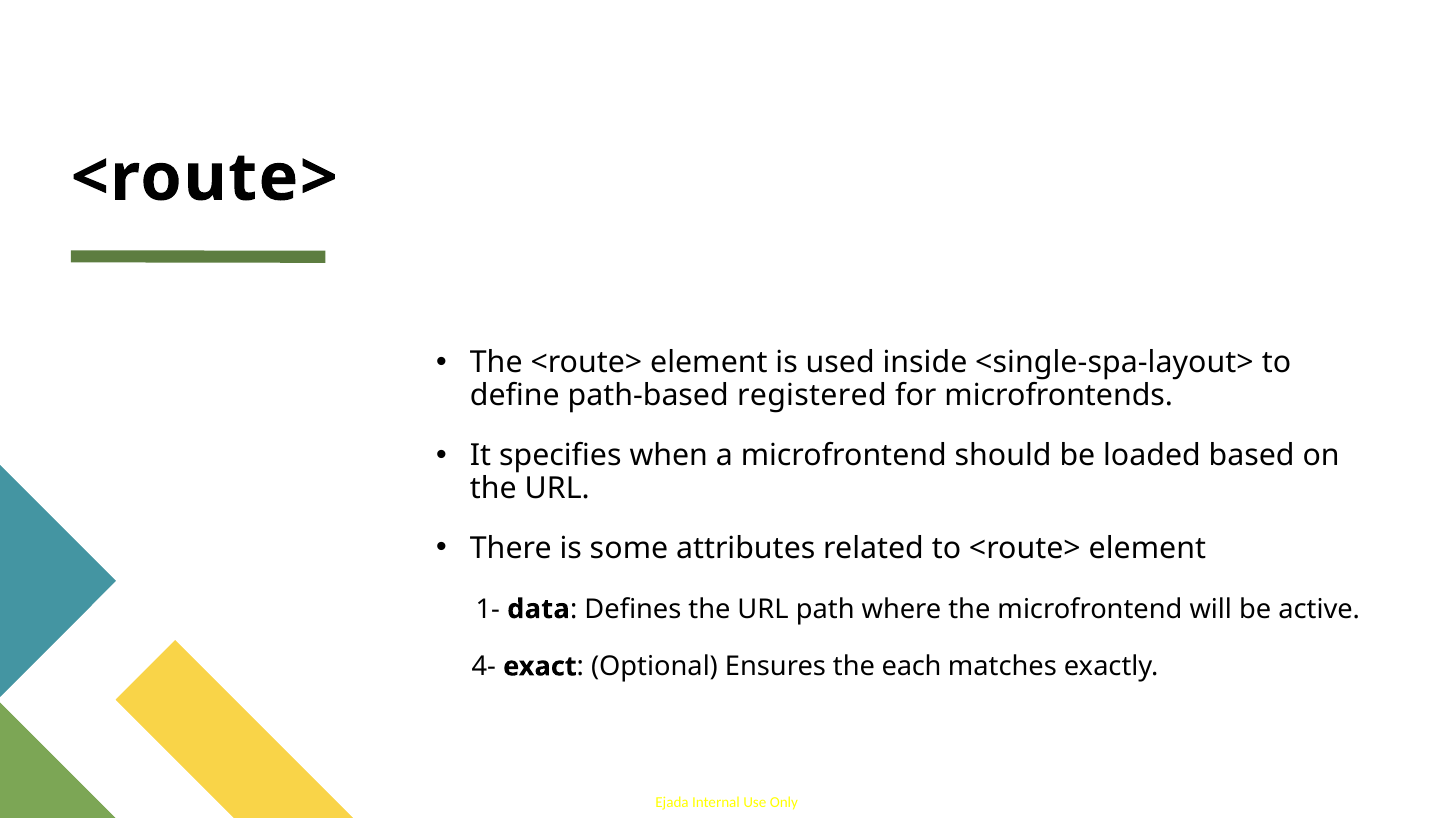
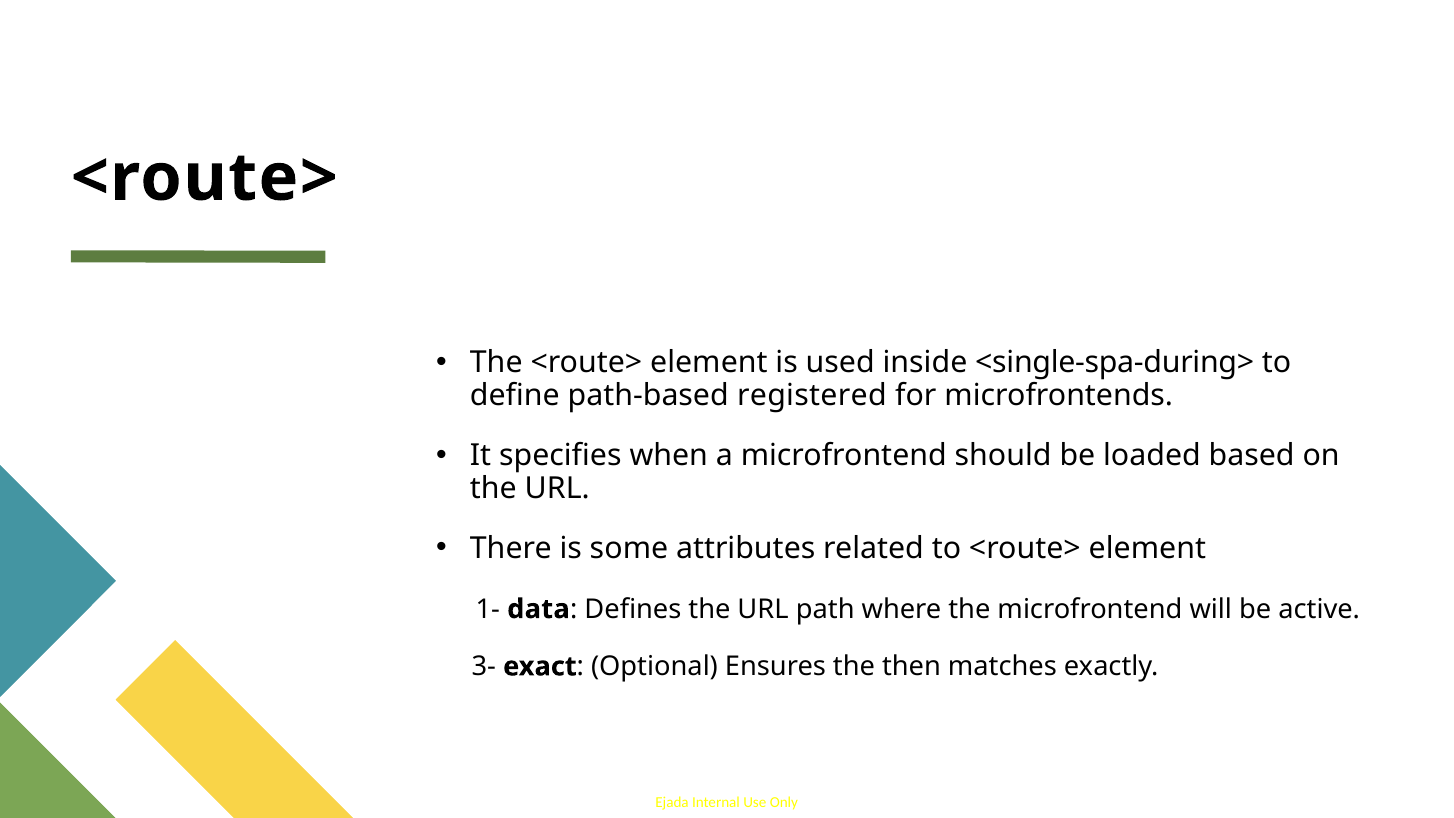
<single-spa-layout>: <single-spa-layout> -> <single-spa-during> (1115, 362)
4-: 4- -> 3- (484, 666)
each: each -> then (912, 666)
